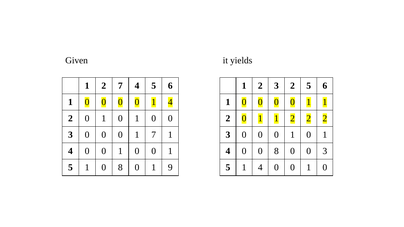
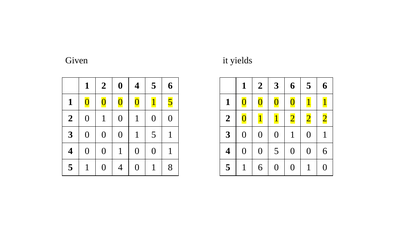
7: 7 -> 0 (120, 86)
3 2: 2 -> 6 (293, 86)
4: 4 -> 5 (170, 102)
7: 7 -> 5 (154, 135)
0 0 8: 8 -> 5 (276, 151)
3: 3 -> 6 (325, 151)
1 0 8: 8 -> 4 (120, 168)
9: 9 -> 8 (170, 168)
5 1 4: 4 -> 6 (260, 168)
